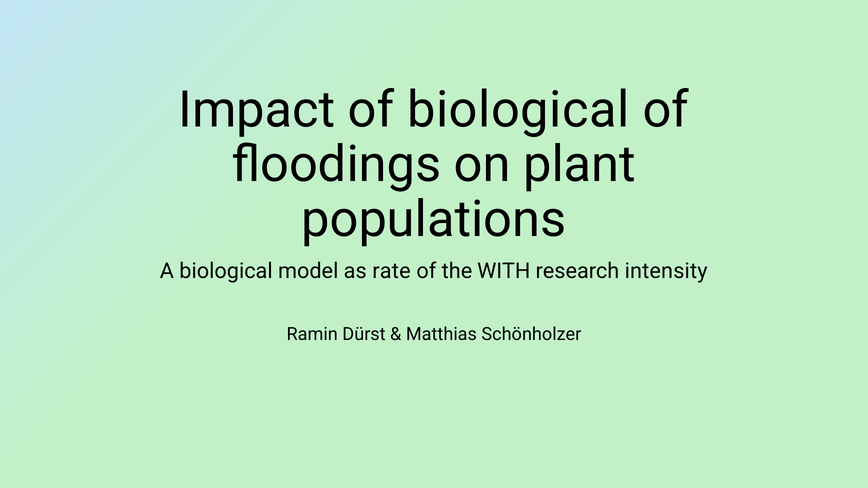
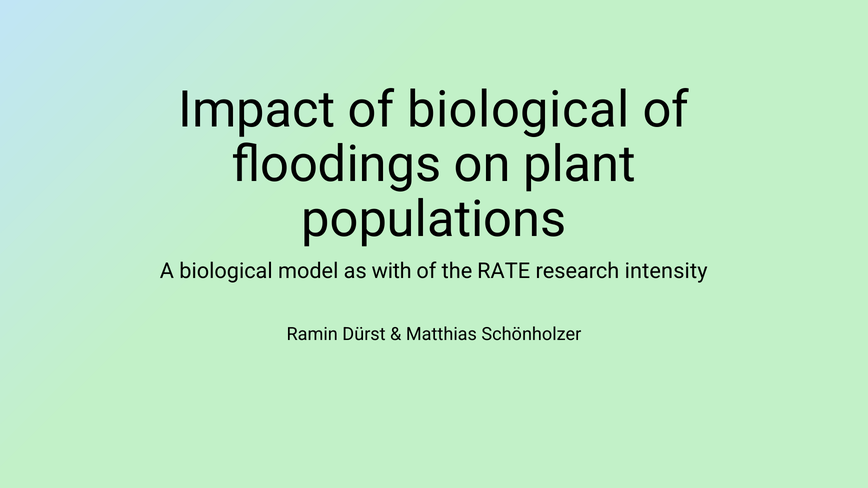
rate: rate -> with (392, 271)
WITH: WITH -> RATE (504, 271)
